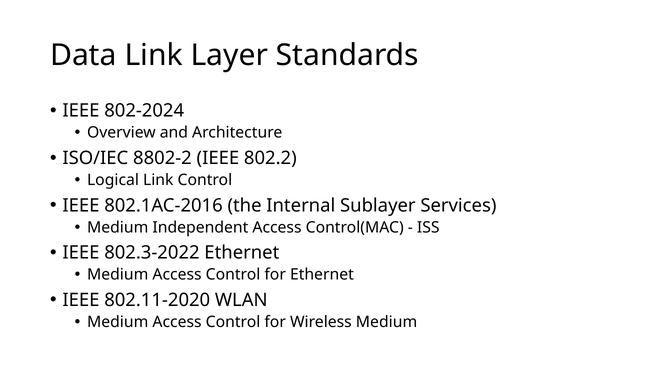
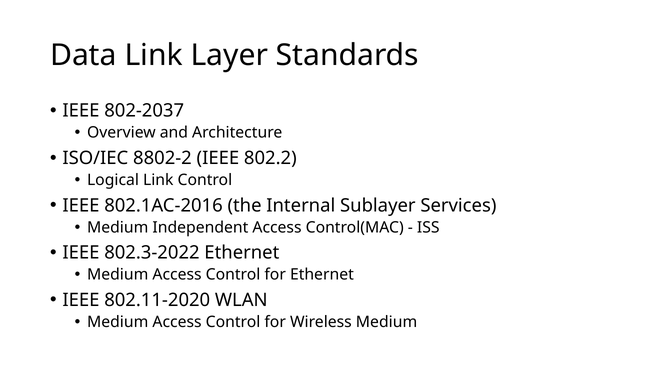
802-2024: 802-2024 -> 802-2037 (144, 111)
